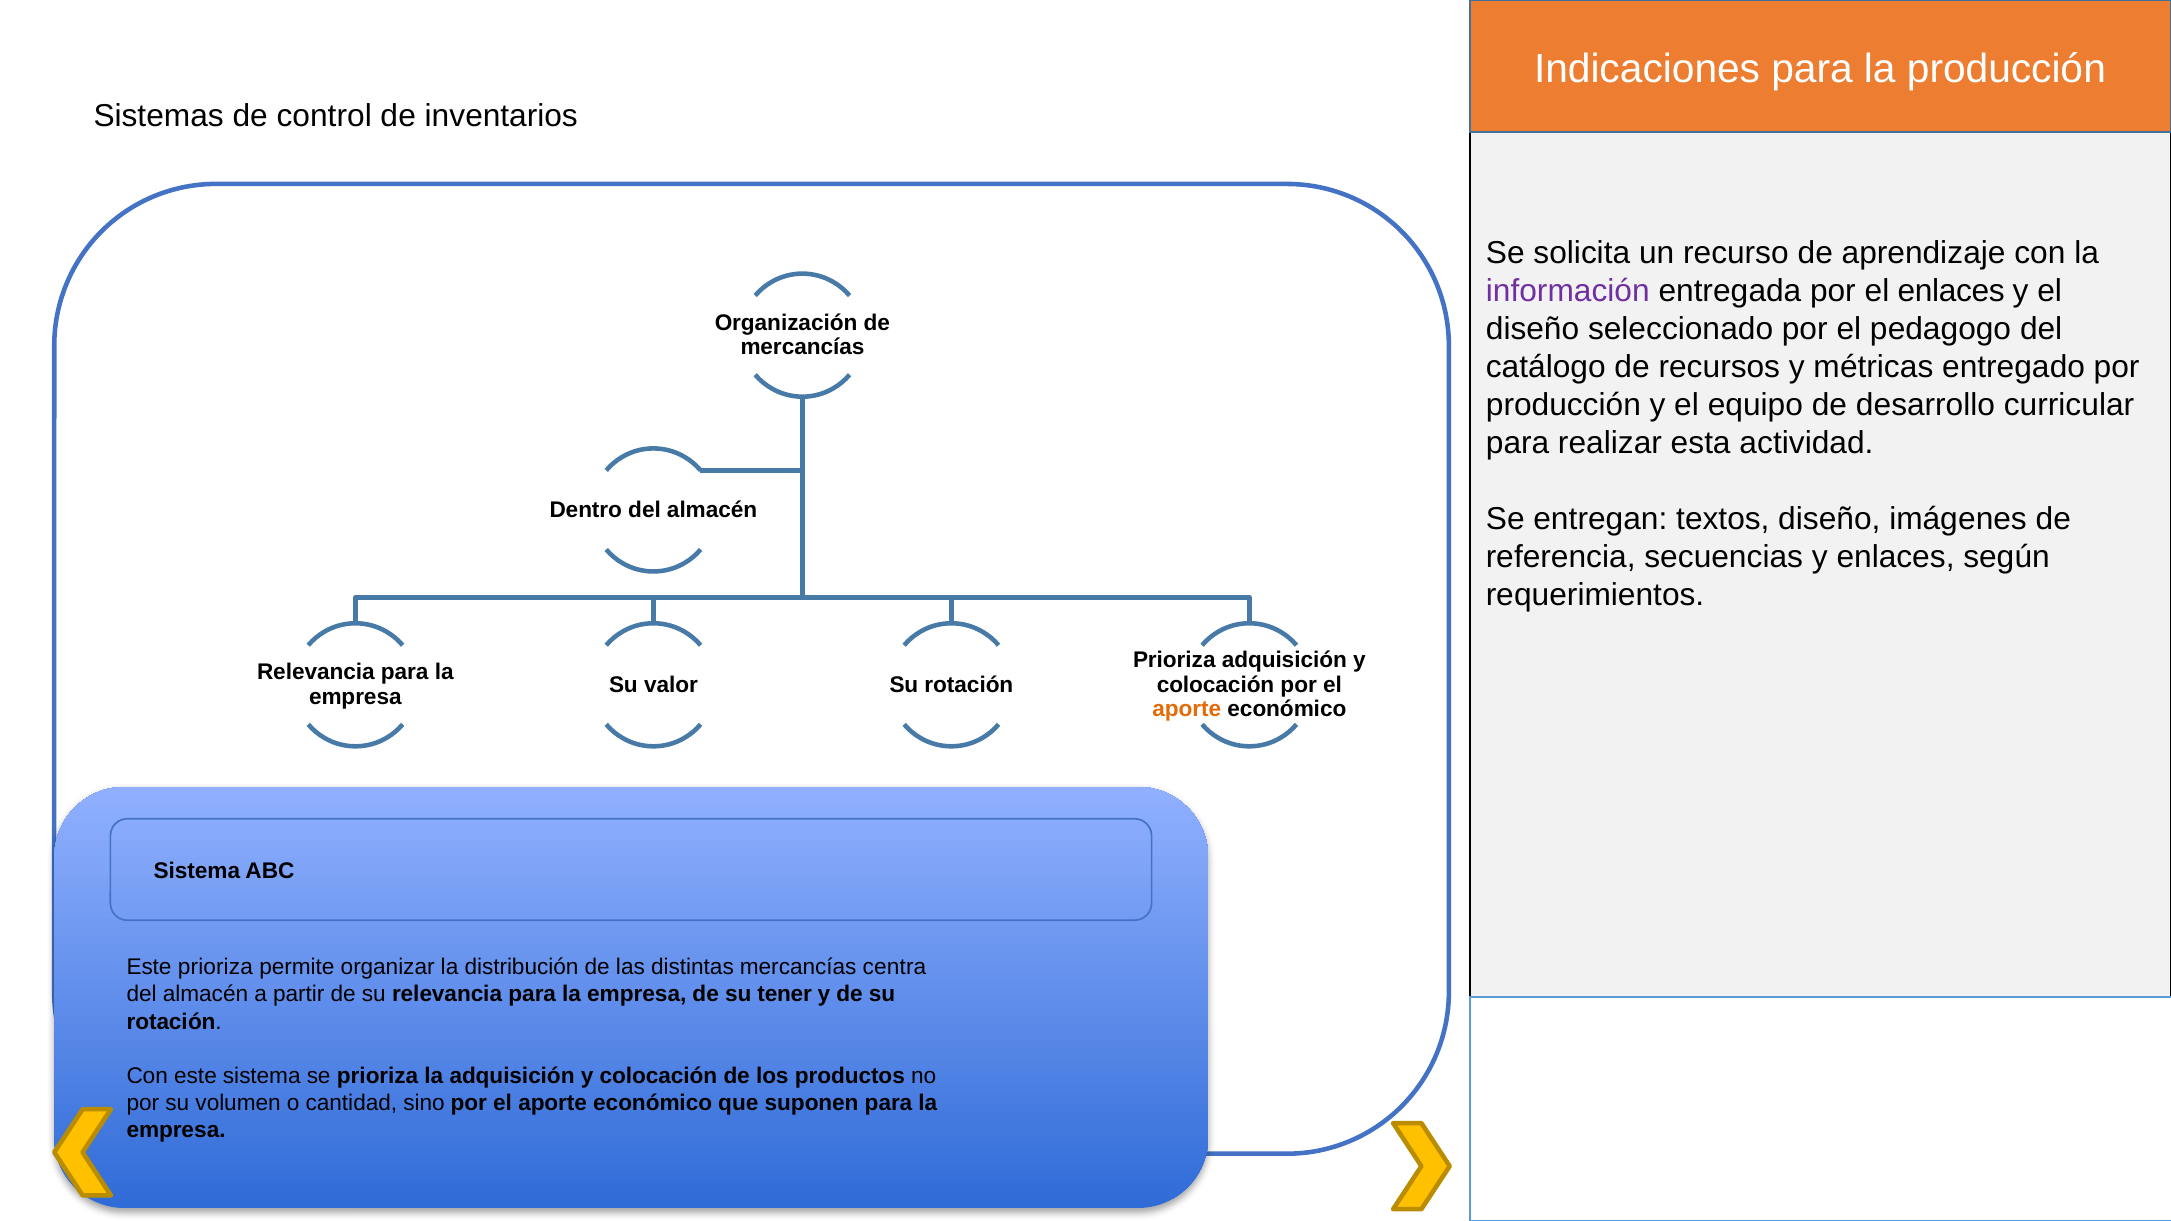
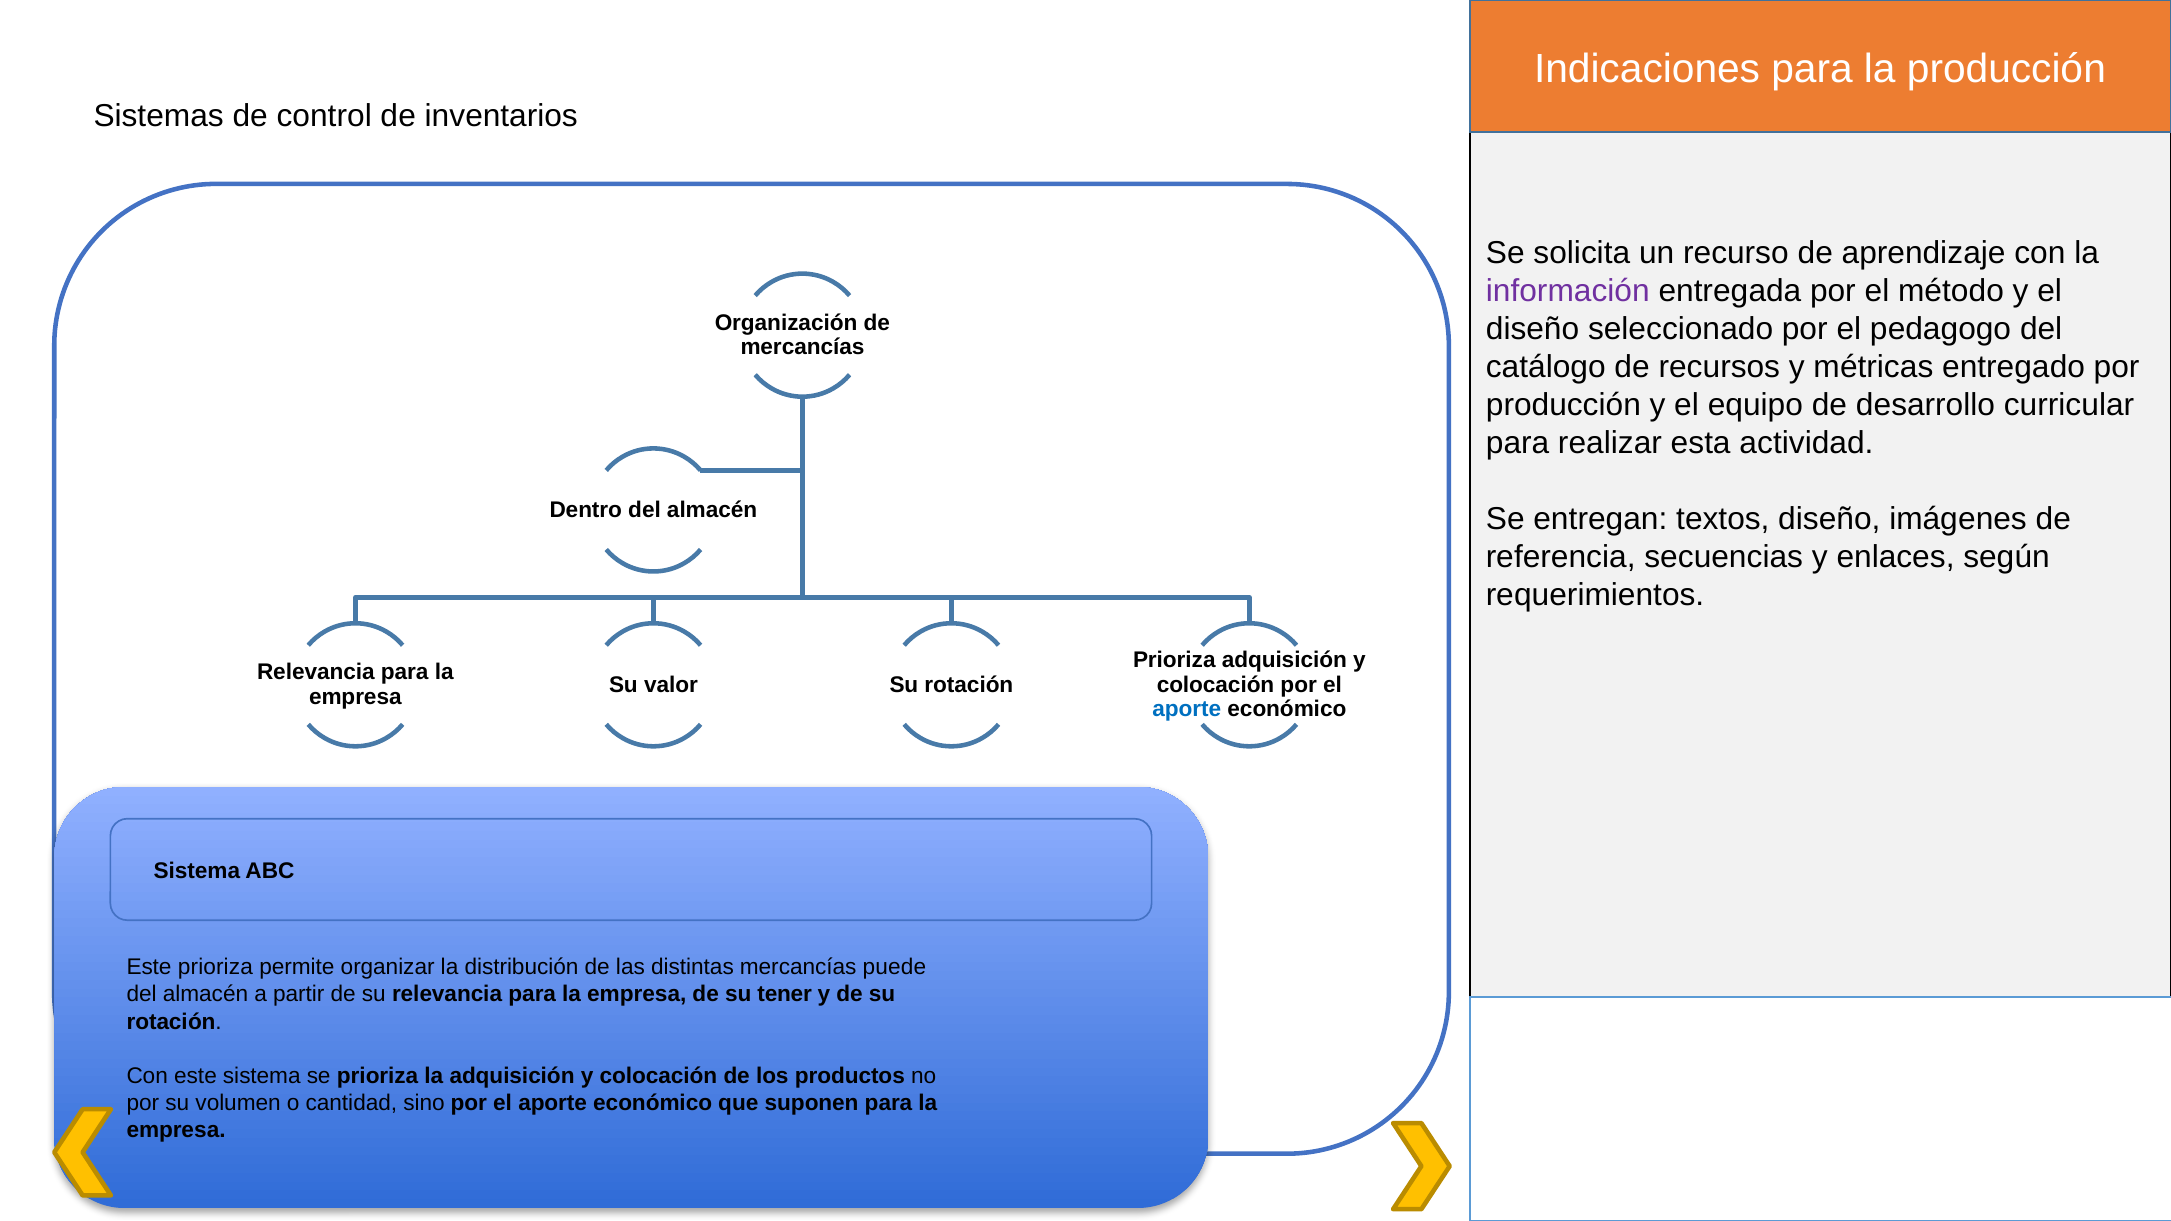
el enlaces: enlaces -> método (1951, 291)
aporte colour: orange -> blue (1187, 709)
centra: centra -> puede (894, 967)
